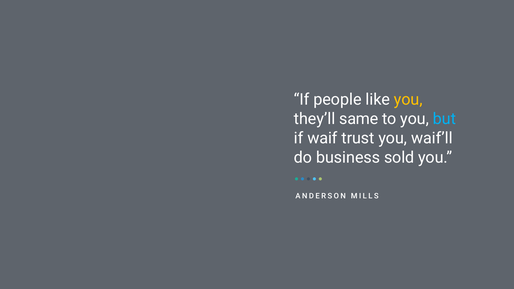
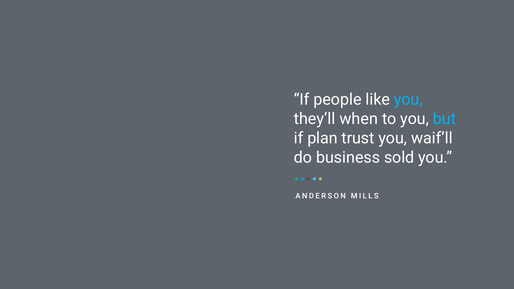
you colour: yellow -> light blue (408, 100)
same: same -> when (359, 119)
waif: waif -> plan (322, 138)
